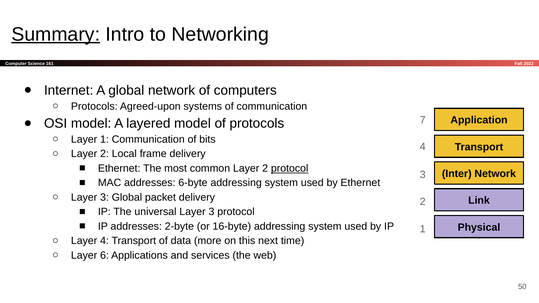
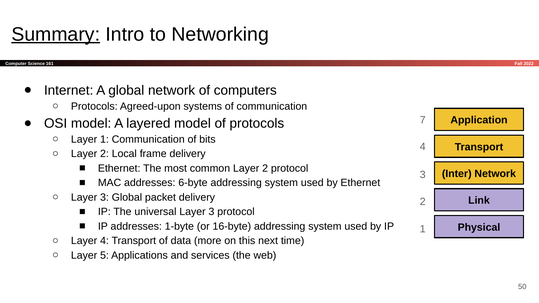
protocol underline: present -> none (290, 168)
2-byte: 2-byte -> 1-byte (179, 226)
6: 6 -> 5 (105, 255)
